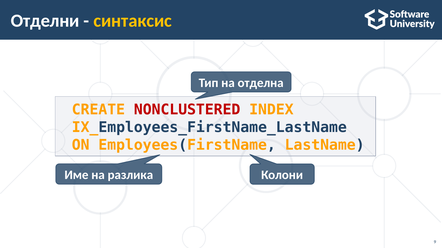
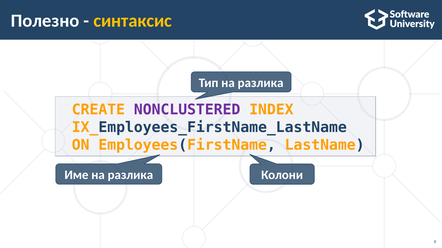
Отделни: Отделни -> Полезно (45, 21)
Тип на отделна: отделна -> разлика (261, 83)
NONCLUSTERED colour: red -> purple (187, 110)
